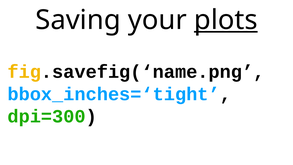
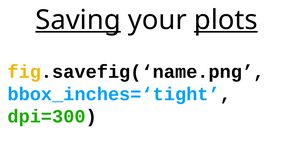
Saving underline: none -> present (78, 20)
